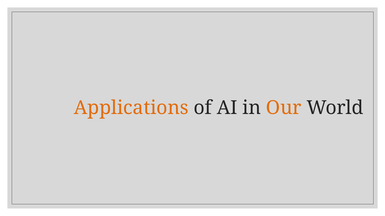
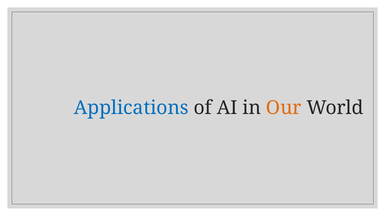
Applications colour: orange -> blue (131, 108)
